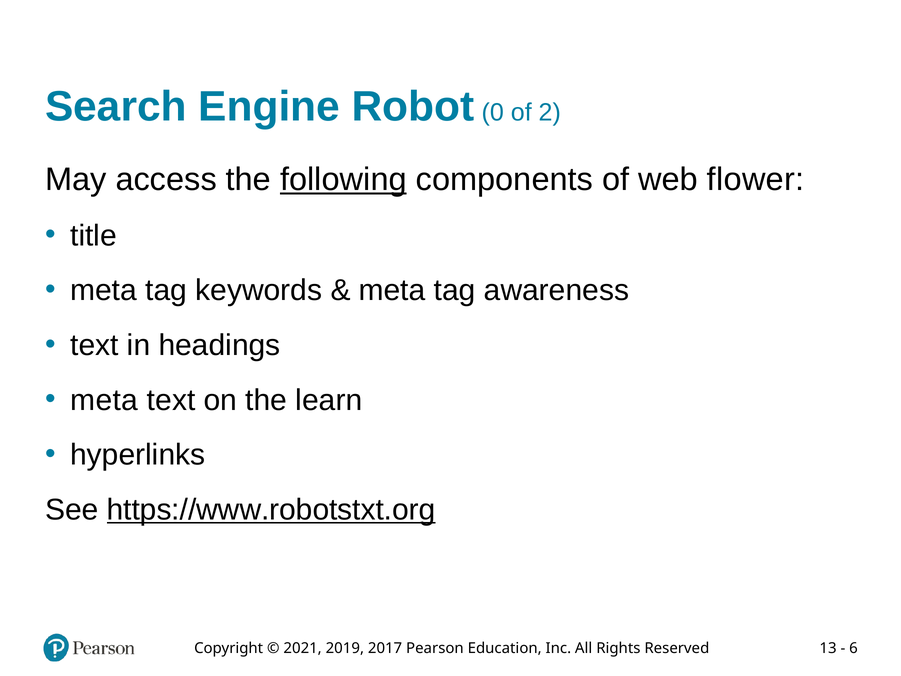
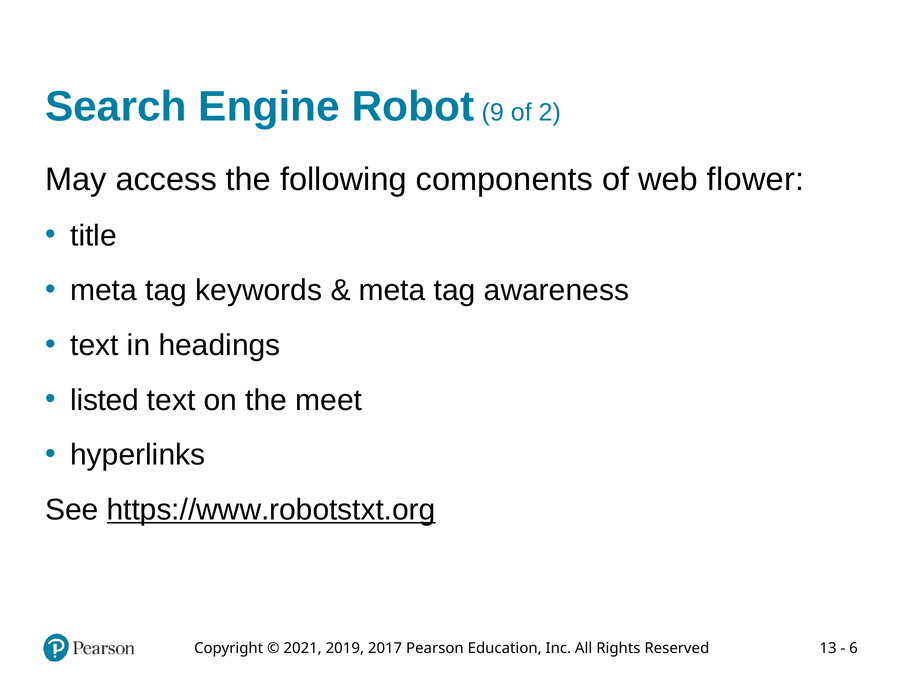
0: 0 -> 9 (493, 113)
following underline: present -> none (343, 179)
meta: meta -> listed (105, 400)
learn: learn -> meet (329, 400)
